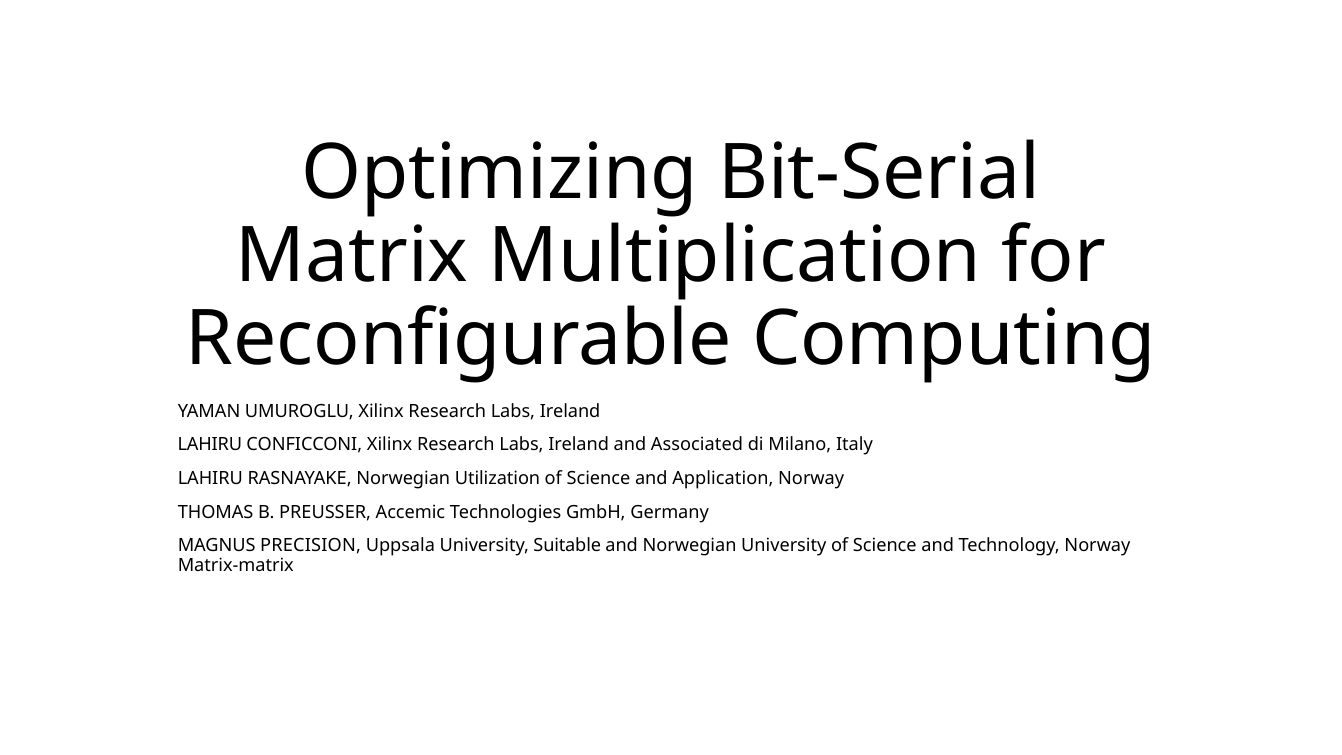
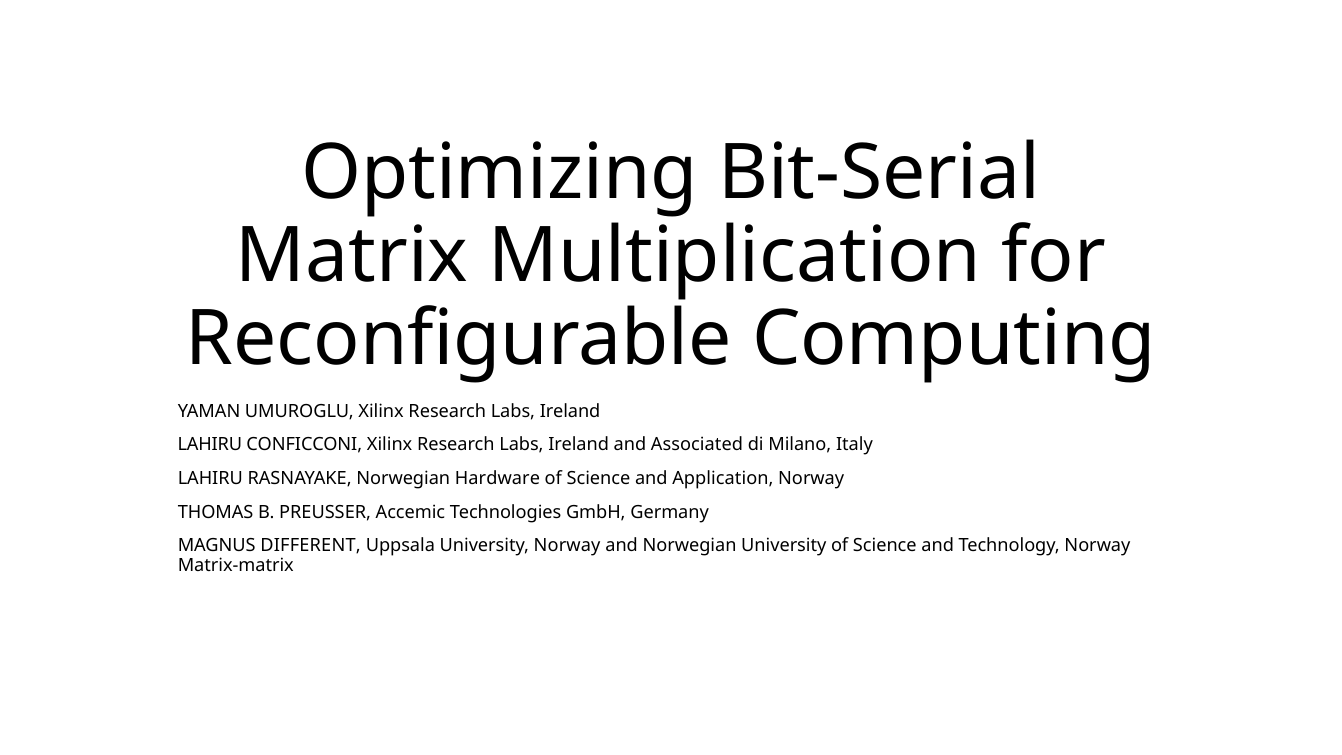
Utilization: Utilization -> Hardware (497, 479)
PRECISION: PRECISION -> DIFFERENT (311, 546)
University Suitable: Suitable -> Norway (567, 546)
